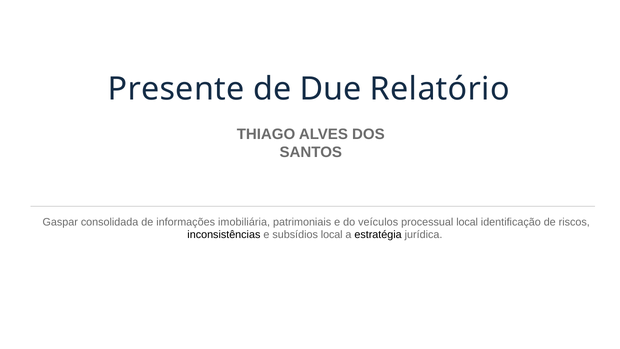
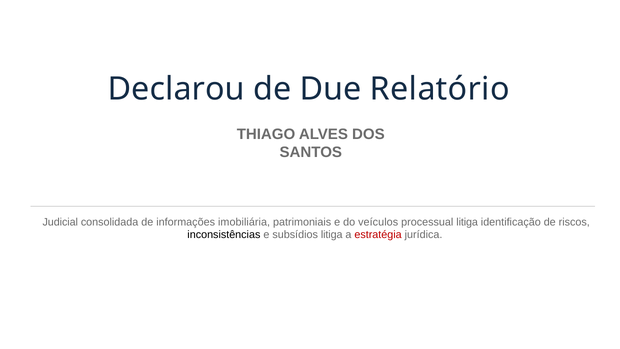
Presente: Presente -> Declarou (176, 89)
Gaspar: Gaspar -> Judicial (60, 222)
processual local: local -> litiga (467, 222)
subsídios local: local -> litiga (332, 235)
estratégia colour: black -> red (378, 235)
